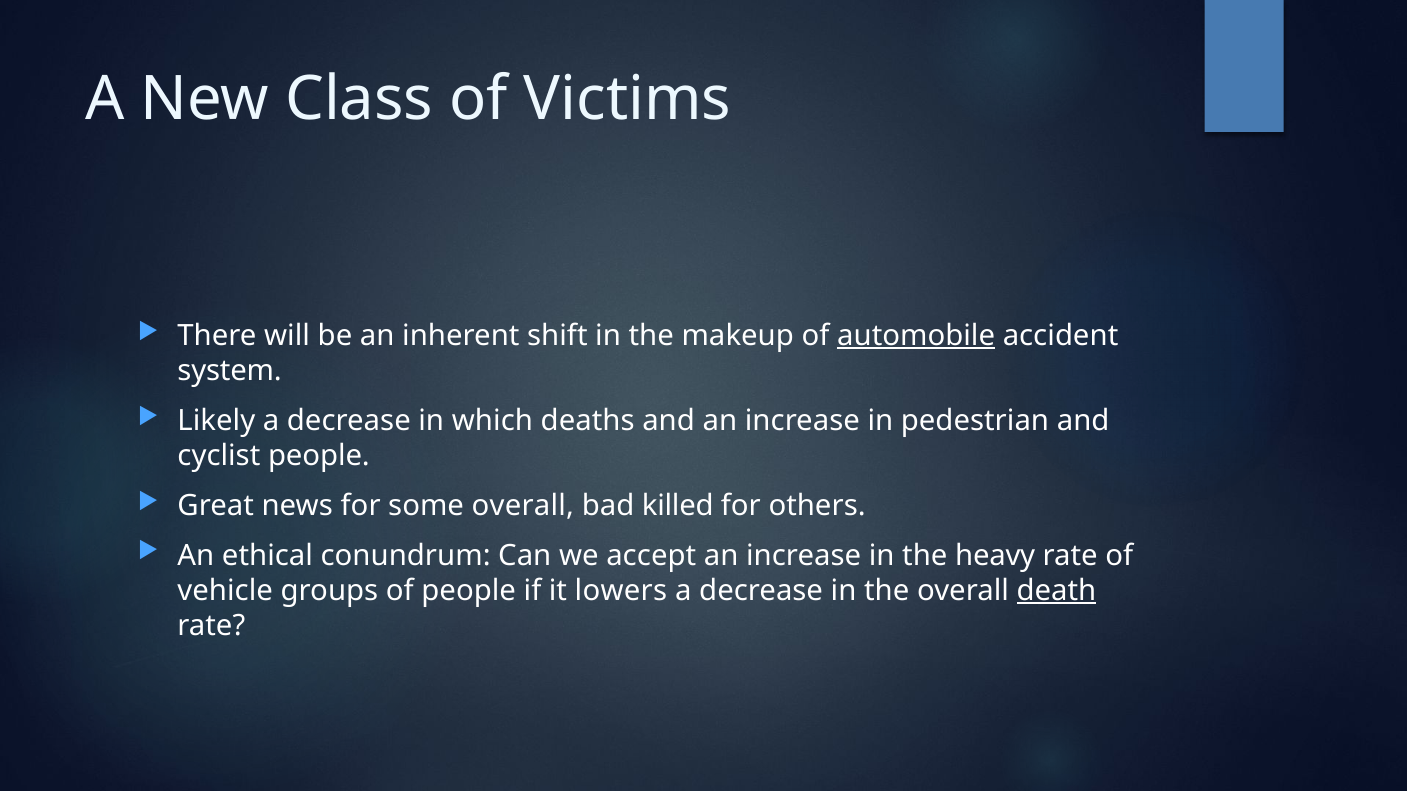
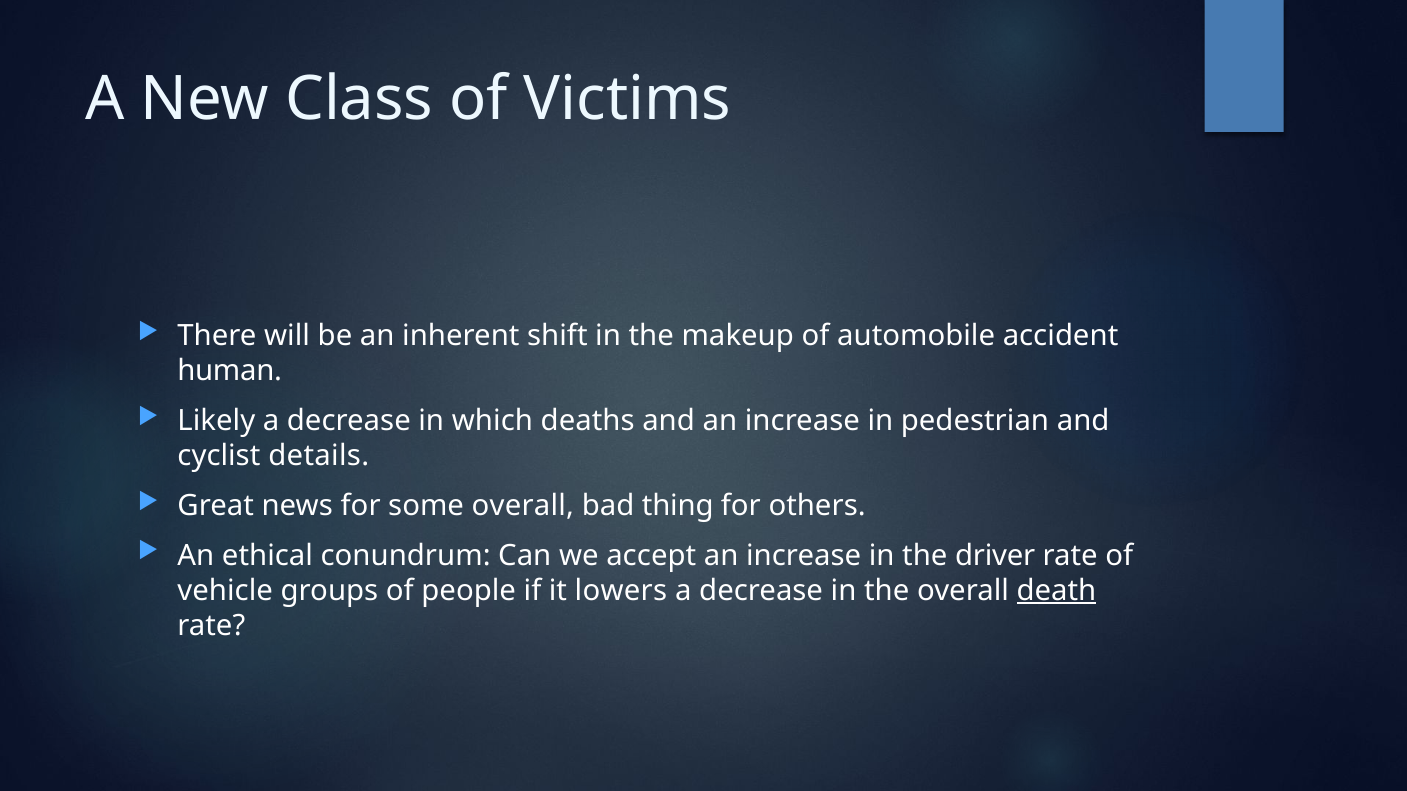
automobile underline: present -> none (916, 336)
system: system -> human (230, 371)
cyclist people: people -> details (319, 456)
killed: killed -> thing (678, 506)
heavy: heavy -> driver (995, 556)
